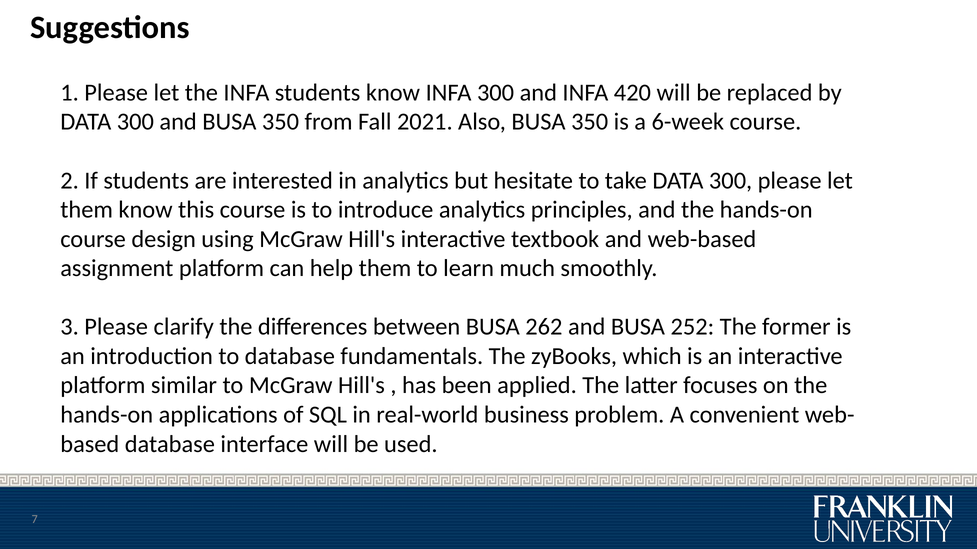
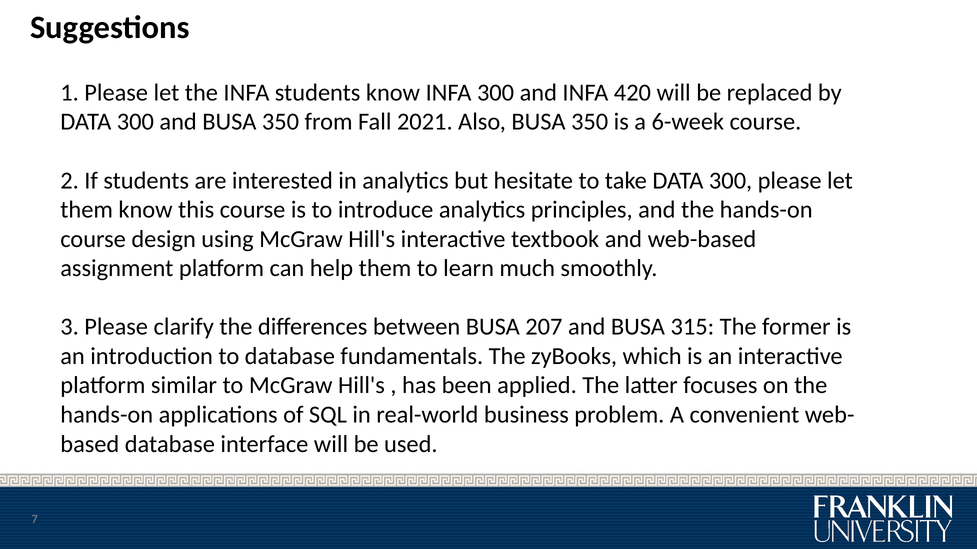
262: 262 -> 207 (544, 327)
252: 252 -> 315 (692, 327)
